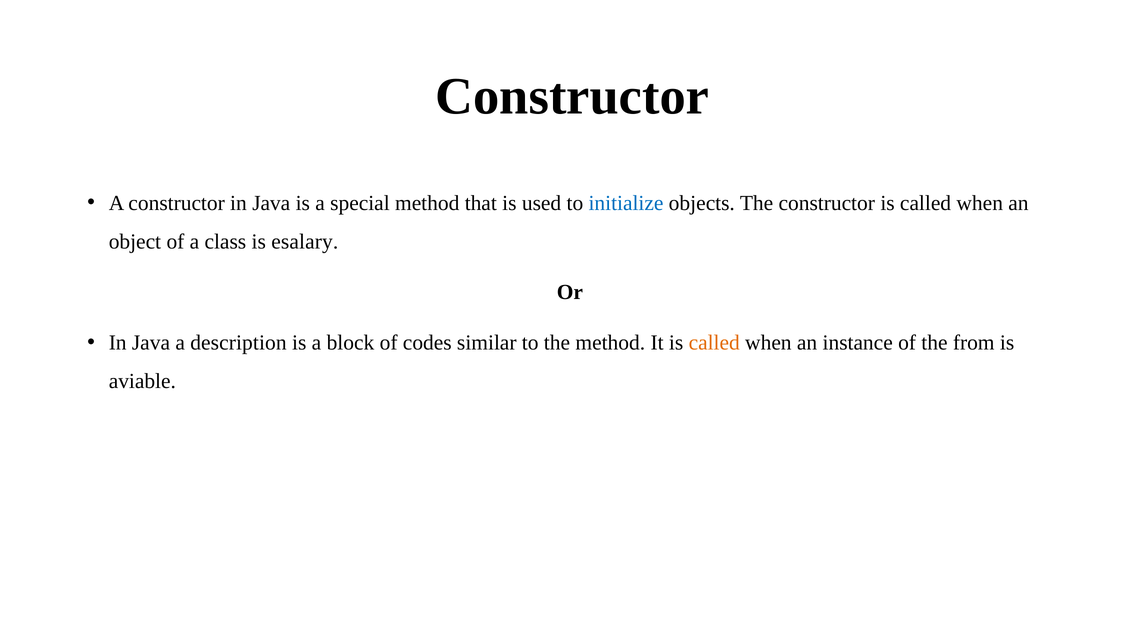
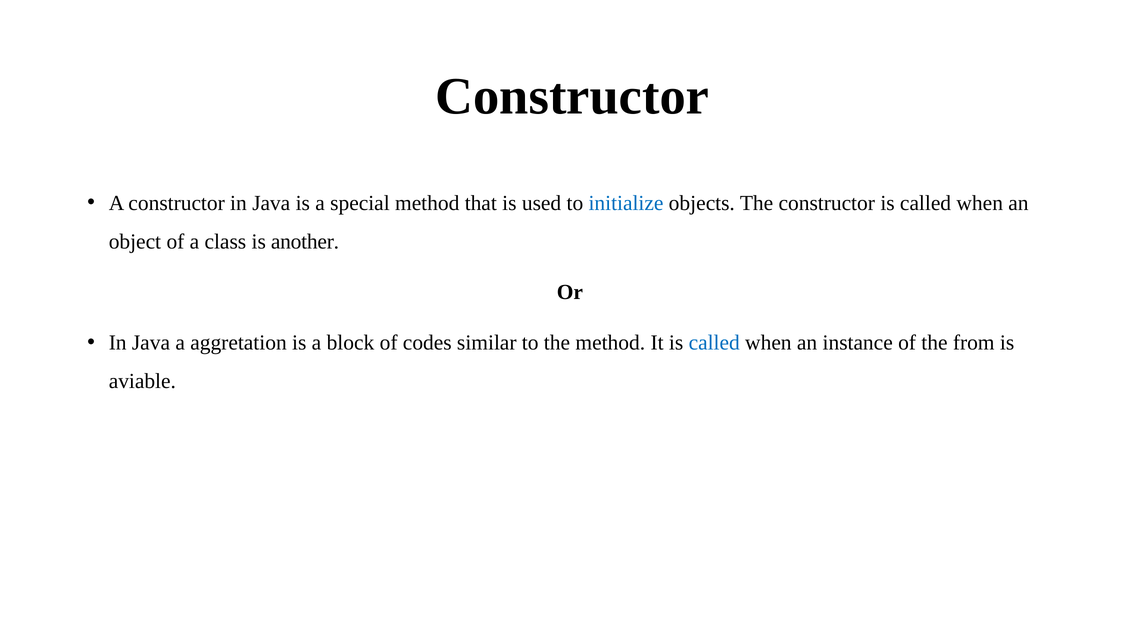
esalary: esalary -> another (305, 242)
description: description -> aggretation (238, 343)
called colour: orange -> blue (714, 343)
